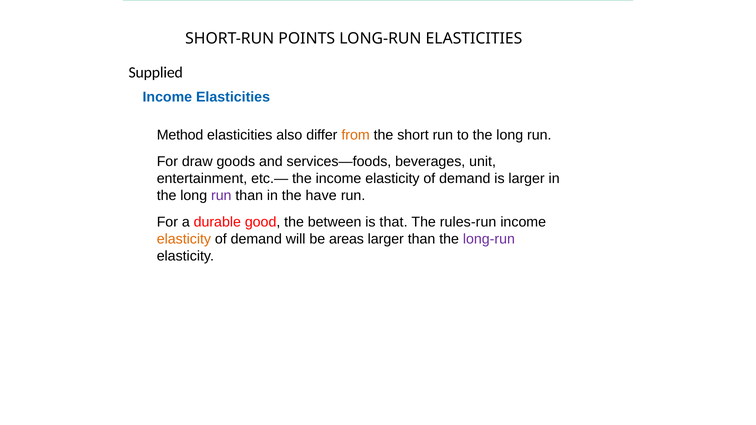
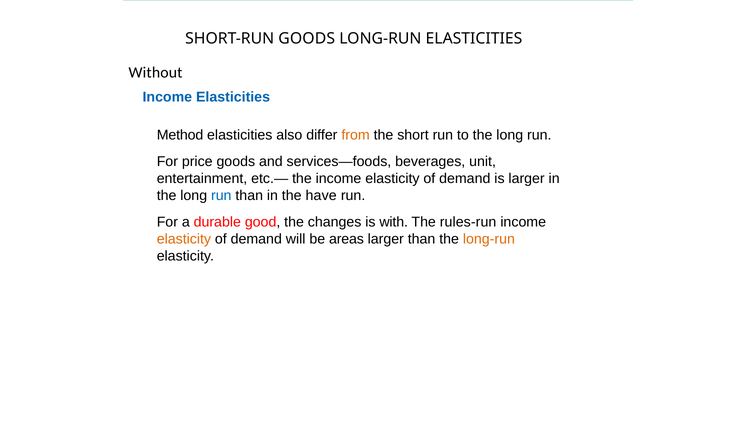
SHORT-RUN POINTS: POINTS -> GOODS (307, 39)
Supplied: Supplied -> Without (156, 73)
draw: draw -> price (197, 162)
run colour: purple -> blue (221, 196)
between: between -> changes (335, 222)
that: that -> with (394, 222)
long-run colour: purple -> orange (489, 239)
